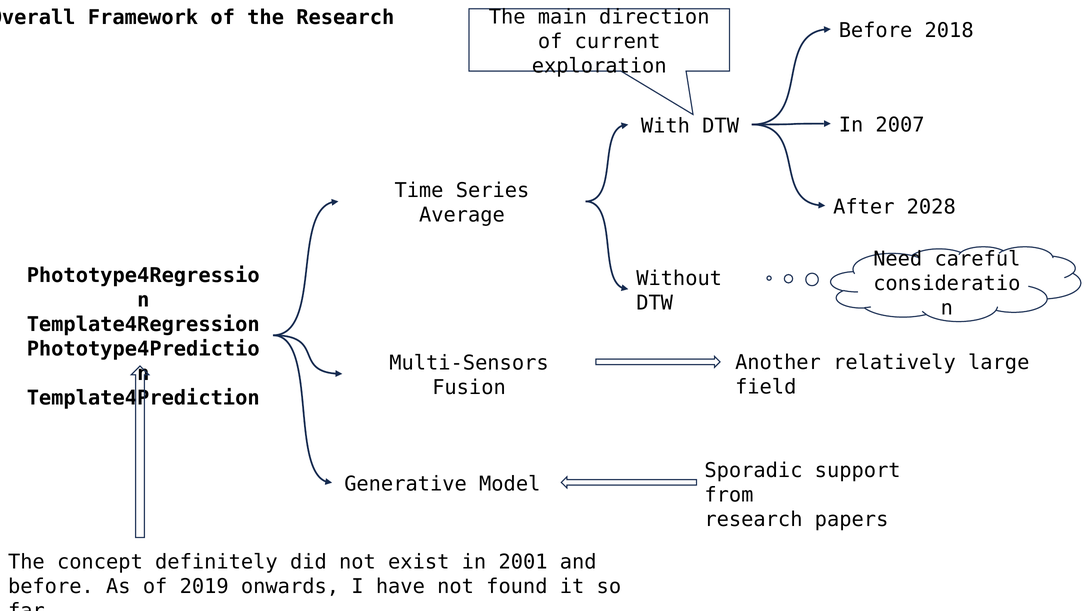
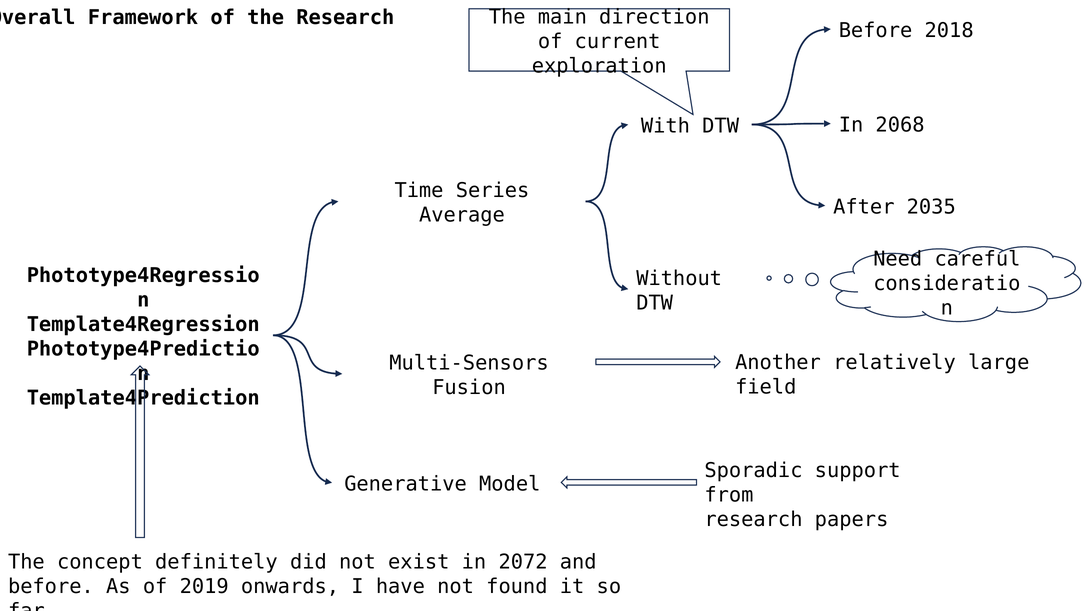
2007: 2007 -> 2068 (900, 125)
2028: 2028 -> 2035 (931, 207)
2001: 2001 -> 2072 (523, 563)
